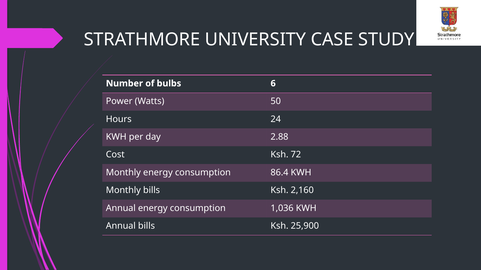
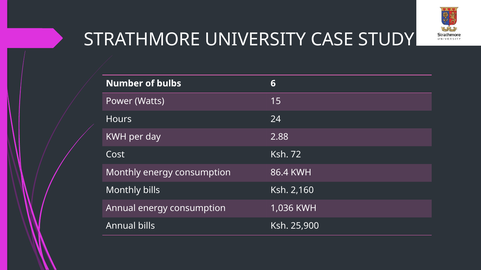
50: 50 -> 15 (276, 101)
